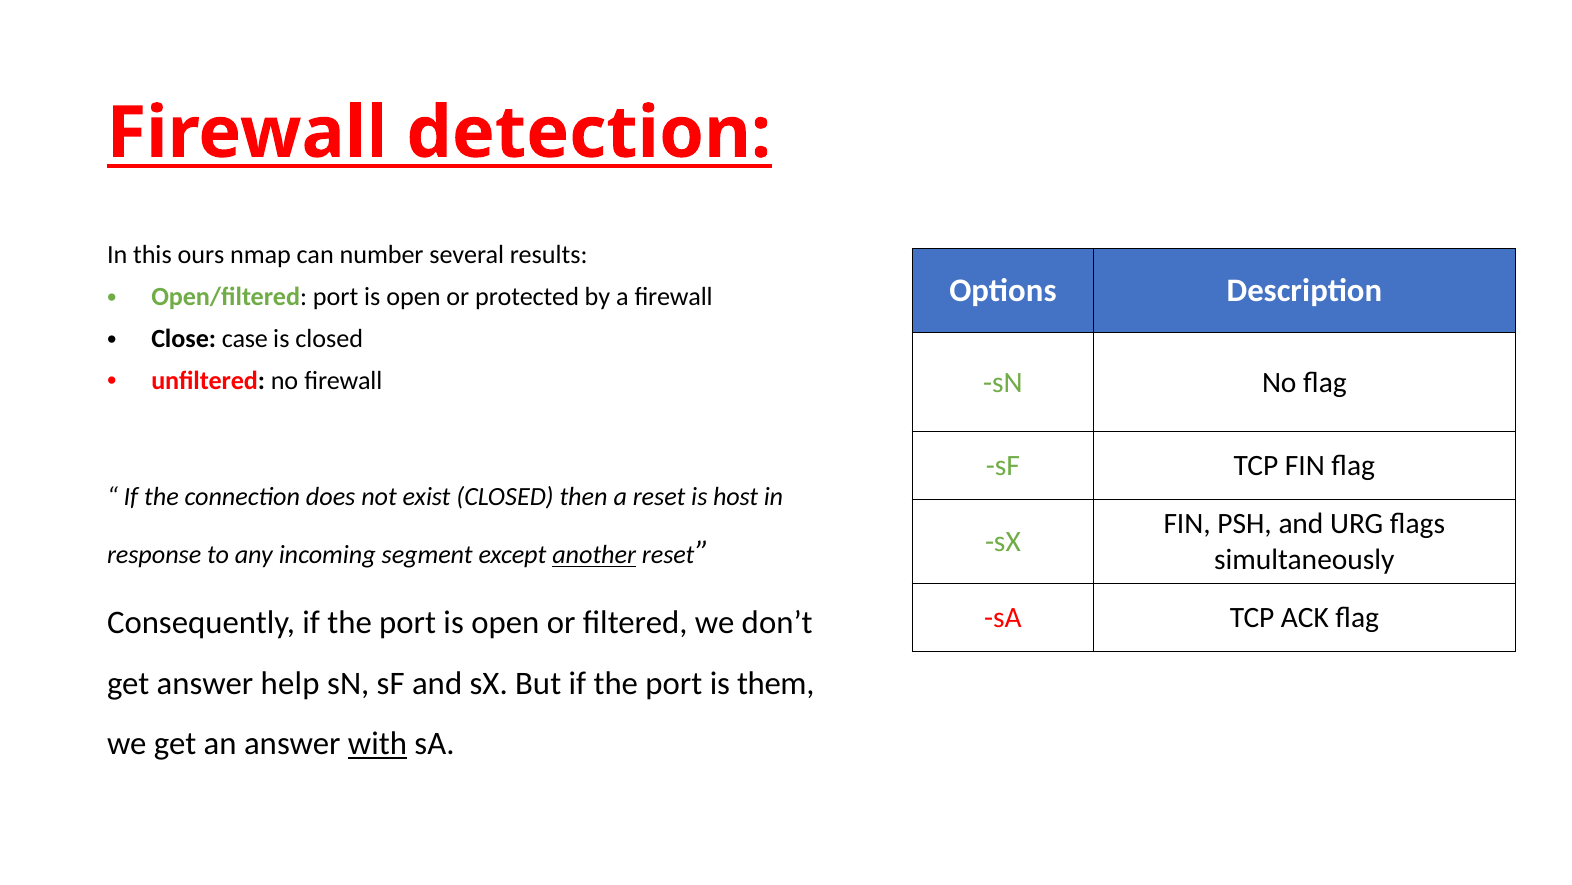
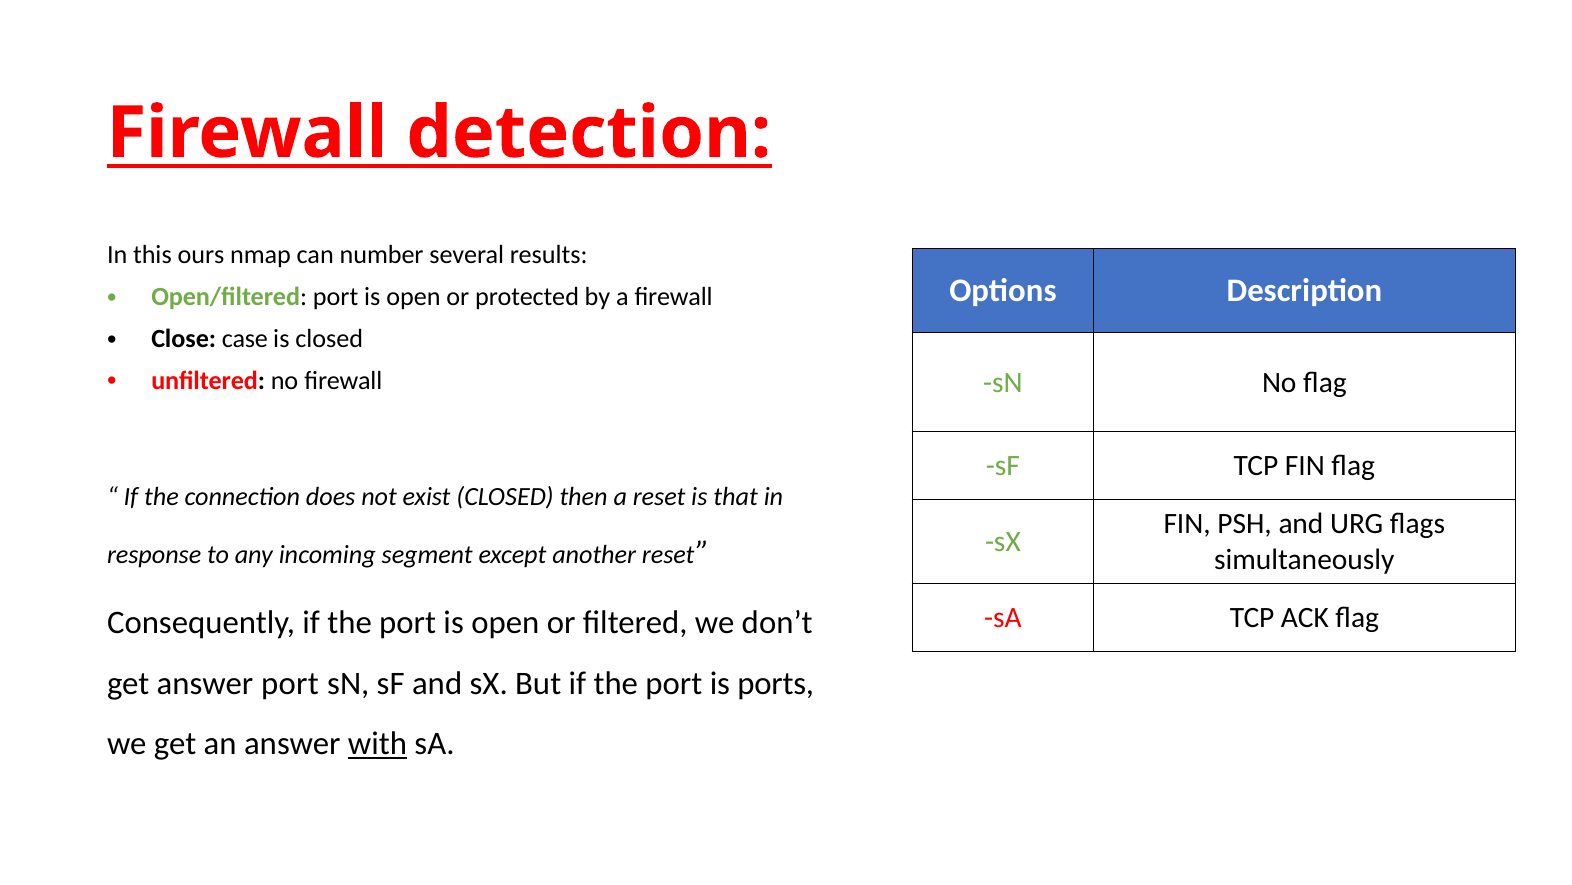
host: host -> that (736, 496)
another underline: present -> none (594, 555)
answer help: help -> port (290, 683)
them: them -> ports (776, 683)
